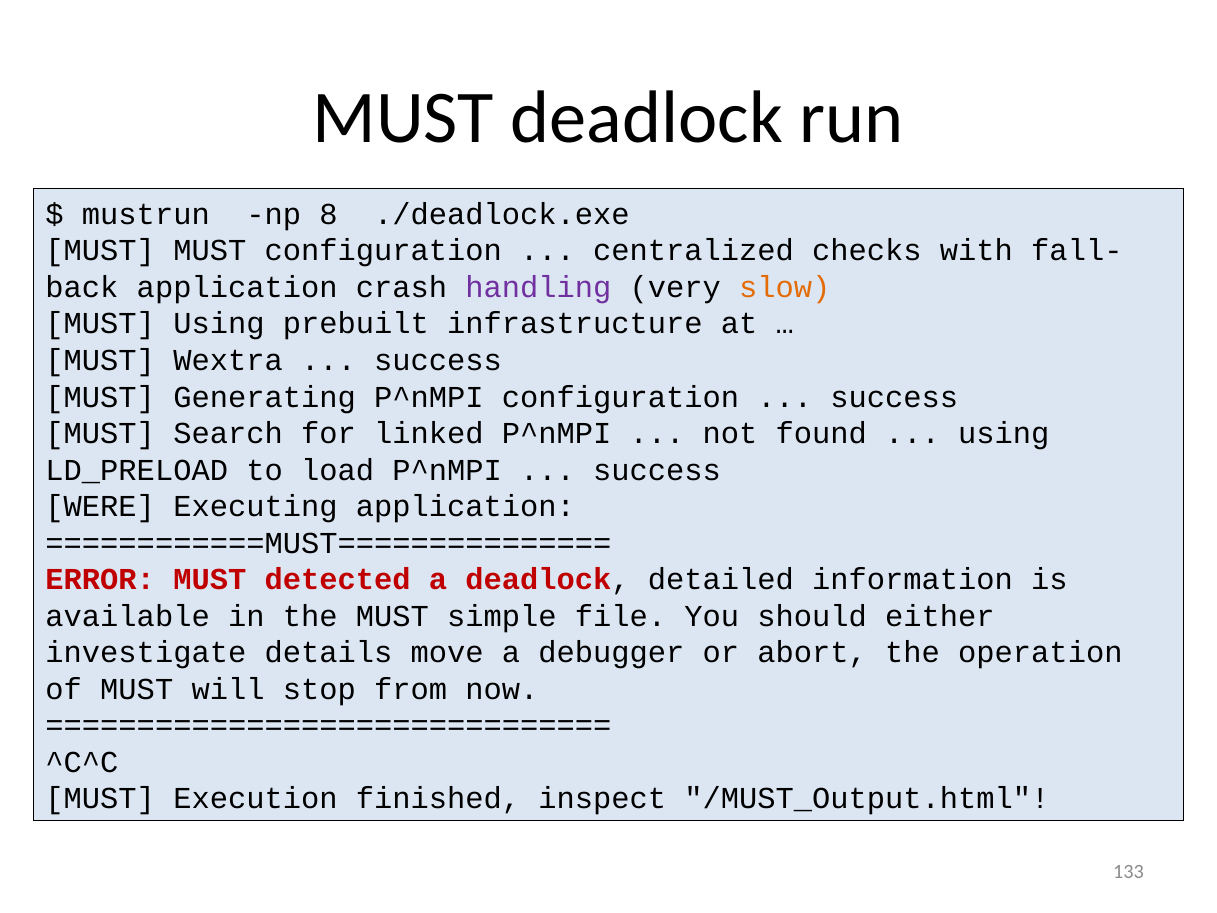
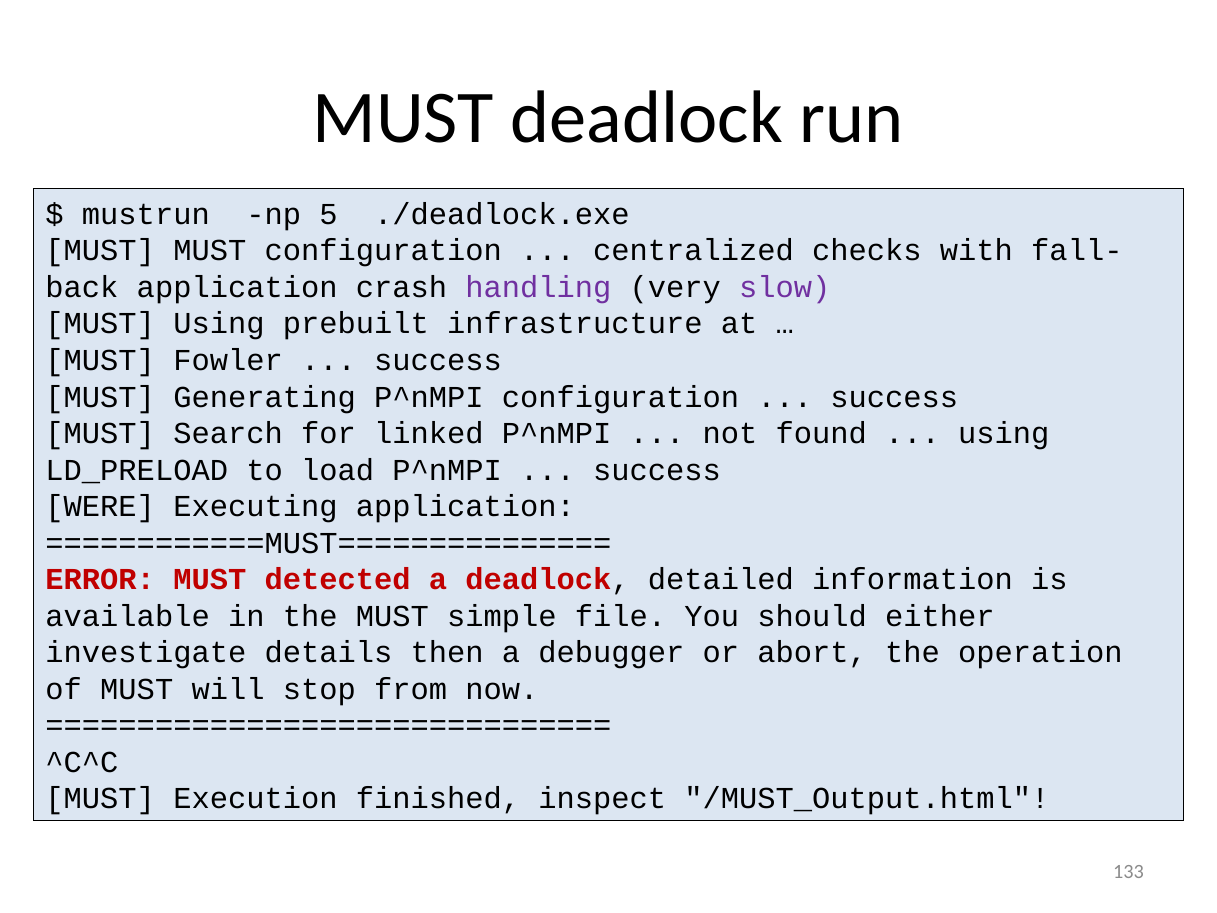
8: 8 -> 5 (328, 214)
slow colour: orange -> purple (785, 287)
Wextra: Wextra -> Fowler (228, 360)
move: move -> then (447, 652)
